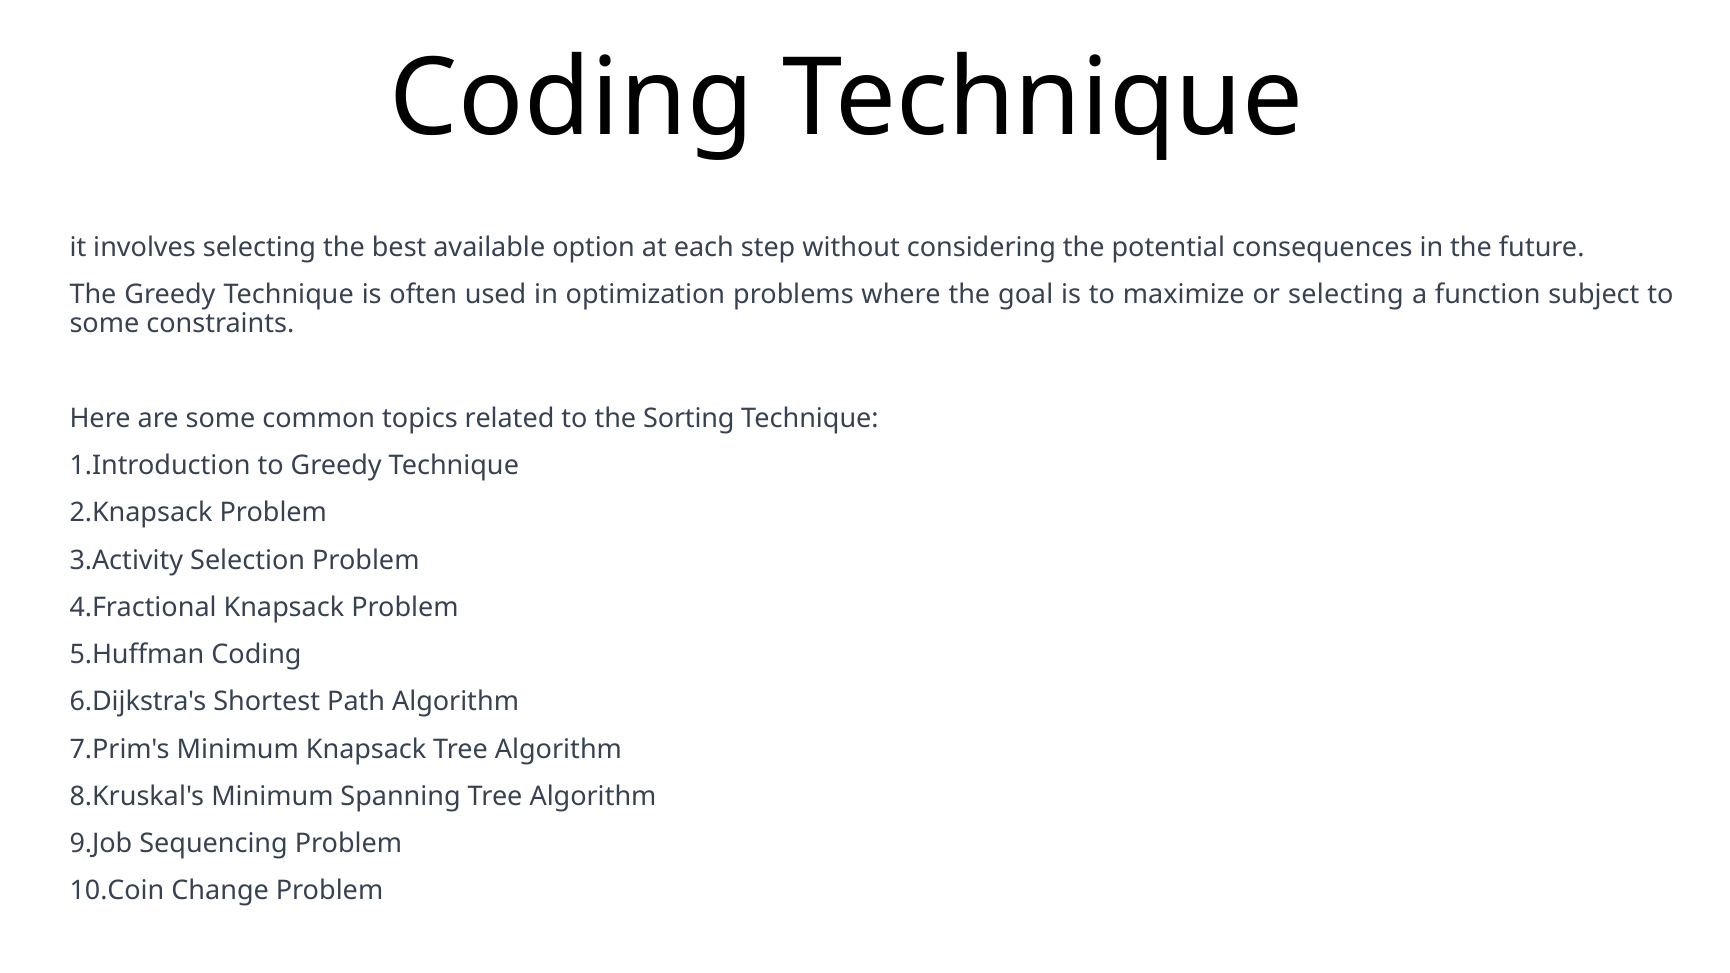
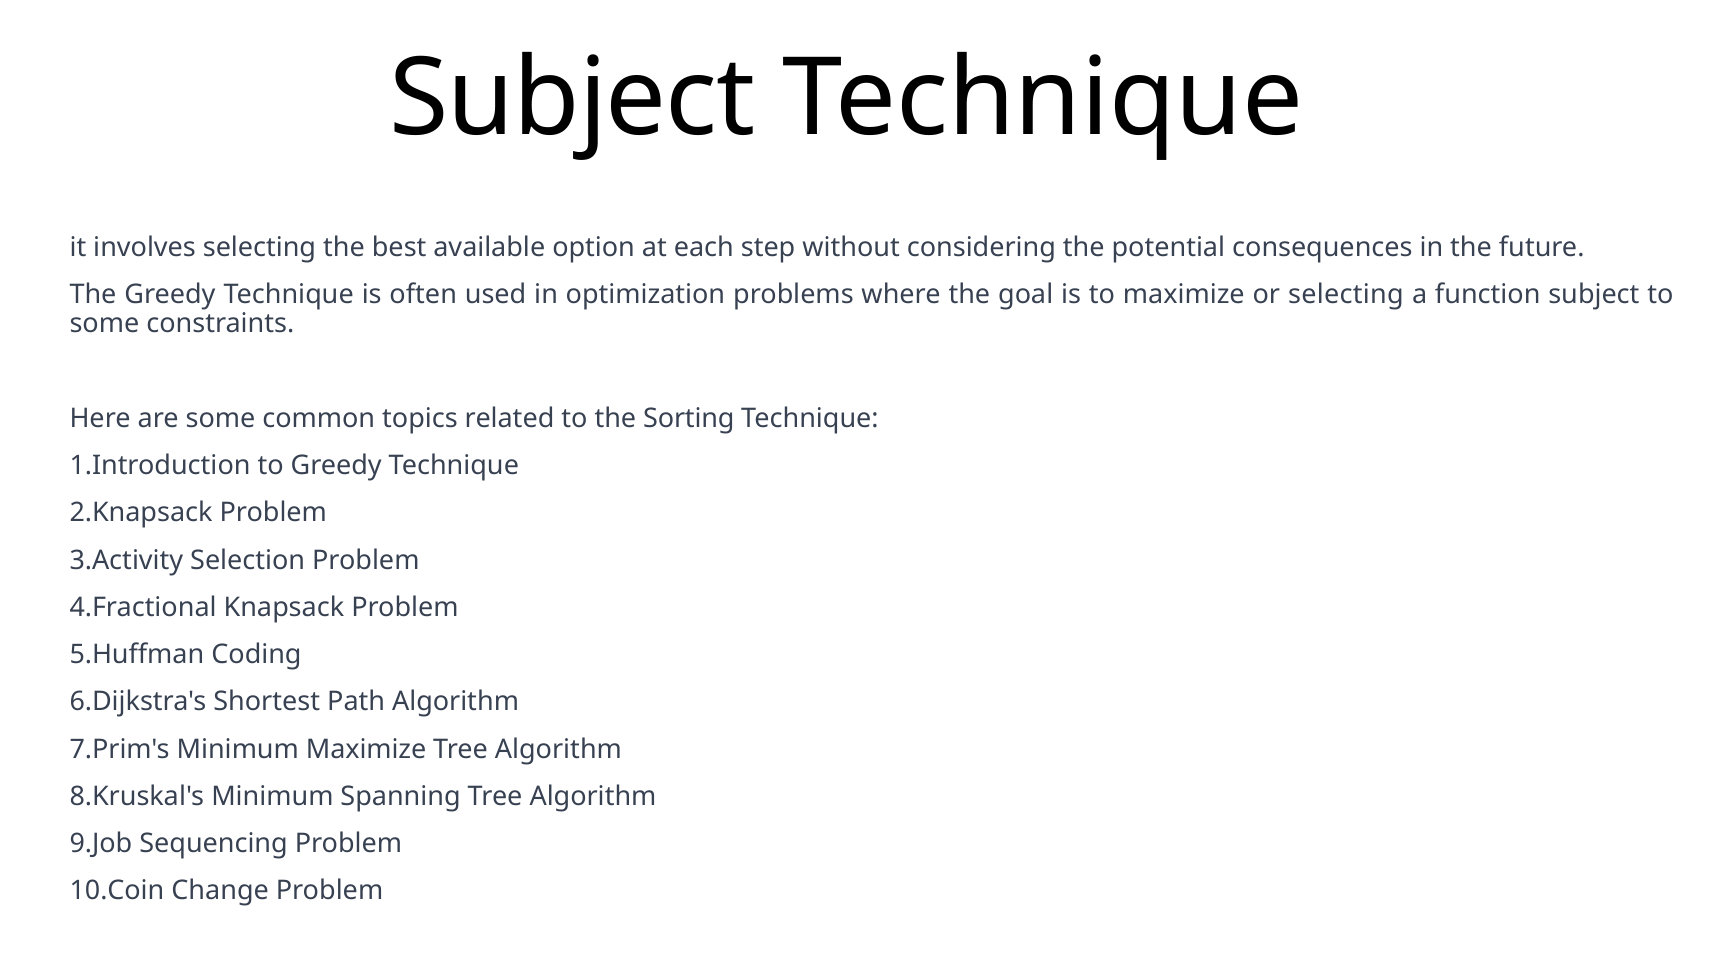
Coding: Coding -> Subject (573, 99)
Minimum Knapsack: Knapsack -> Maximize (366, 749)
